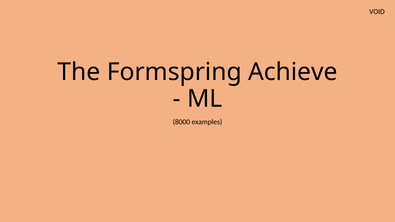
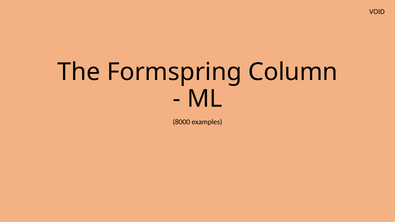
Achieve: Achieve -> Column (293, 72)
